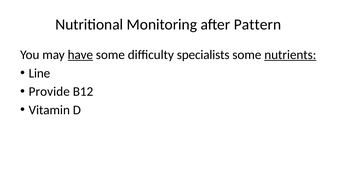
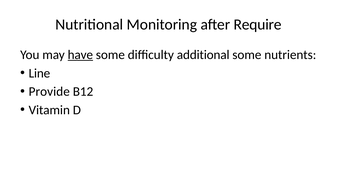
Pattern: Pattern -> Require (258, 24)
specialists: specialists -> additional (203, 55)
nutrients underline: present -> none (290, 55)
